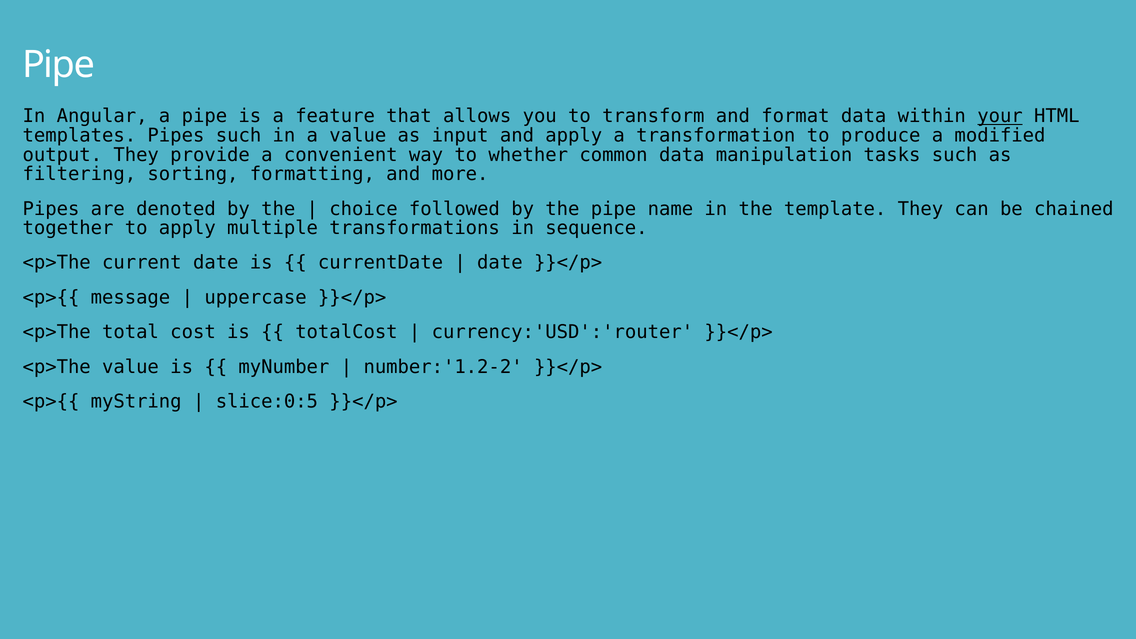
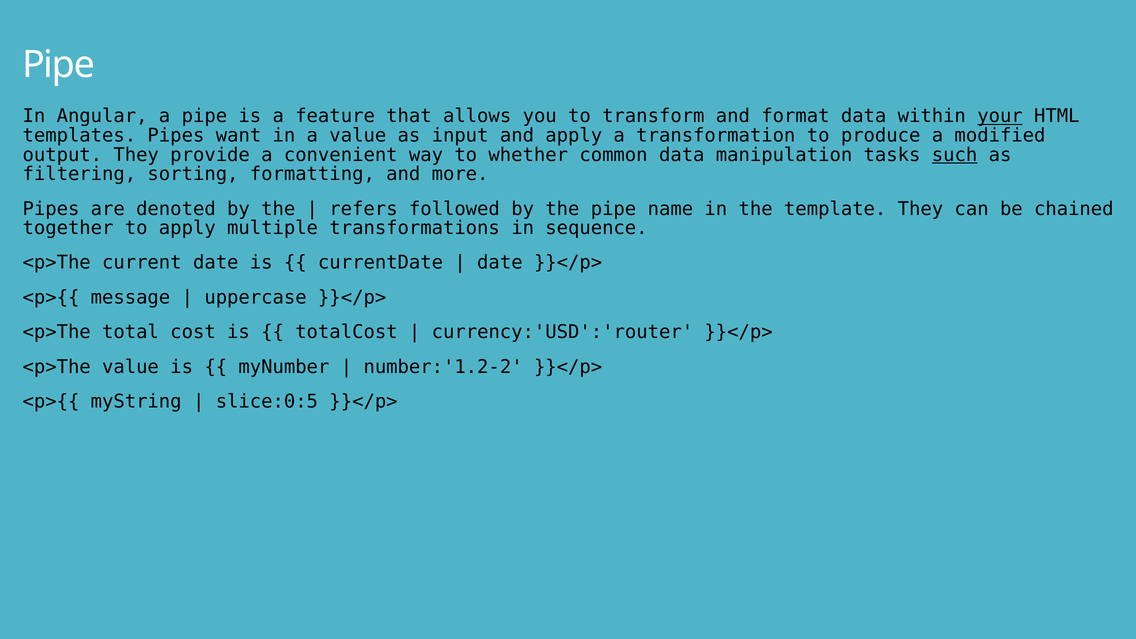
Pipes such: such -> want (239, 136)
such underline: none -> present (955, 155)
choice: choice -> refers (363, 209)
